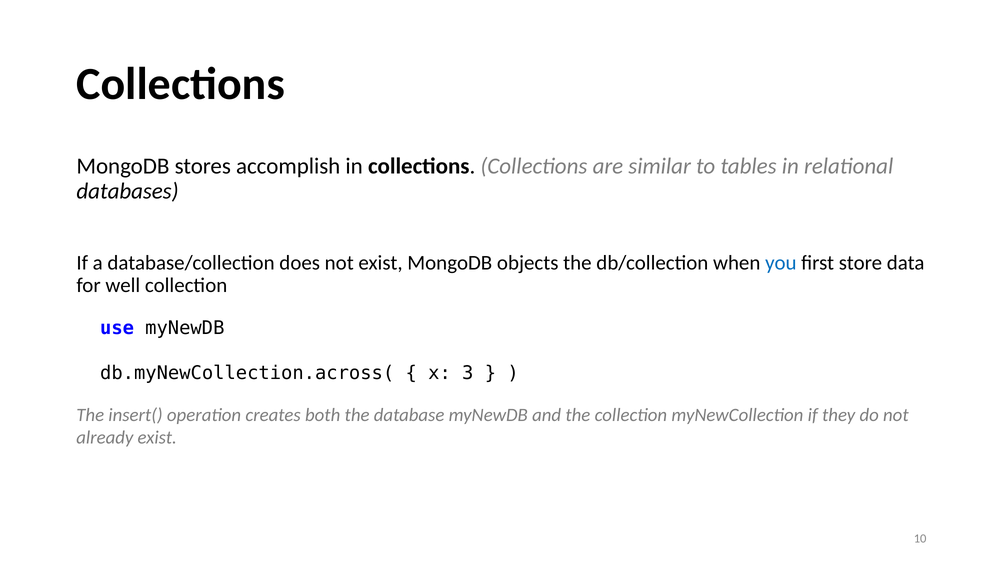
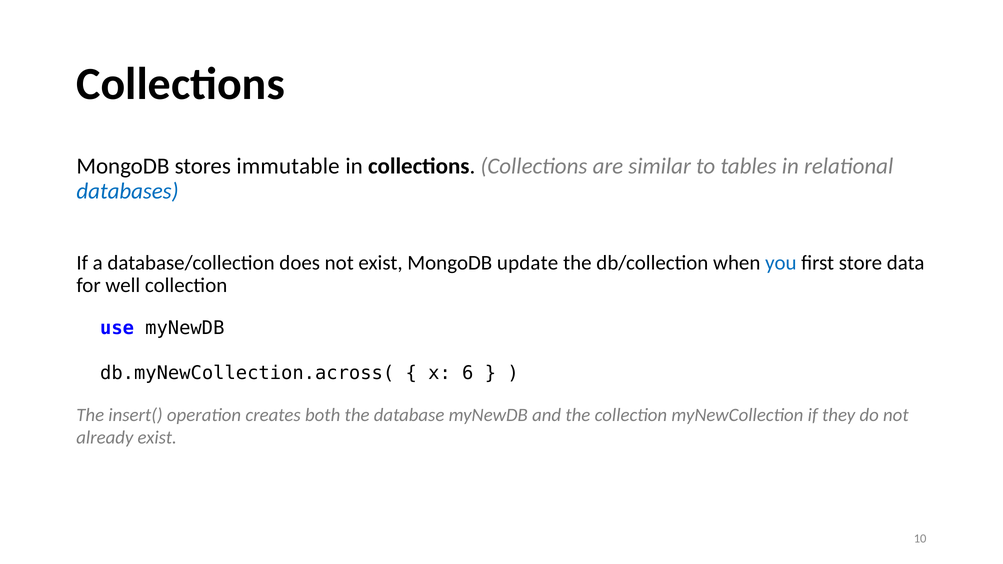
accomplish: accomplish -> immutable (288, 166)
databases colour: black -> blue (128, 191)
objects: objects -> update (528, 263)
3: 3 -> 6 (468, 373)
